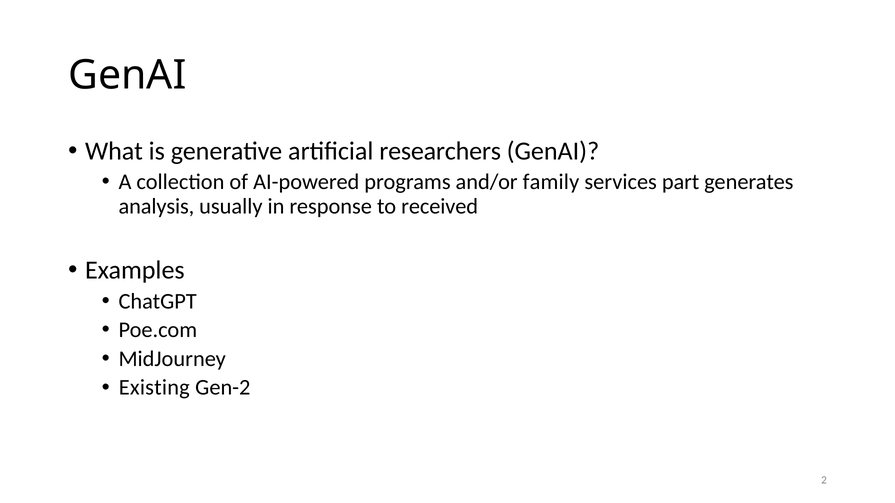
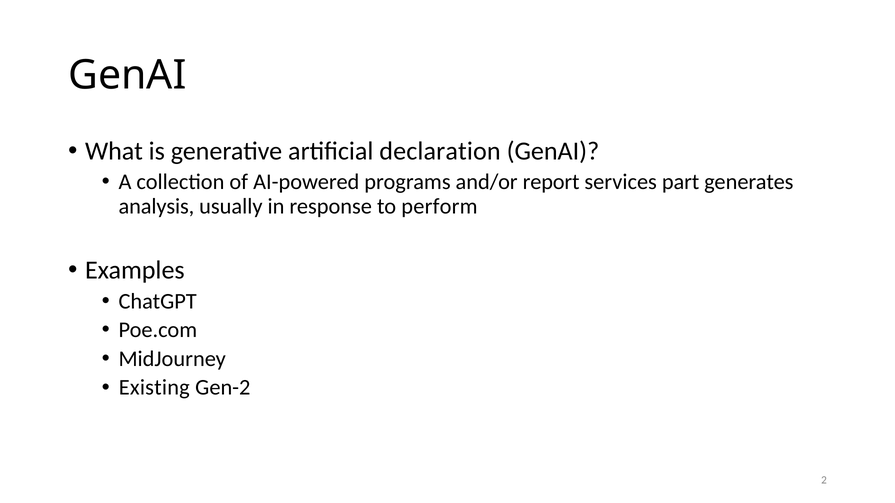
researchers: researchers -> declaration (440, 151)
family: family -> report (551, 182)
received: received -> perform (439, 206)
